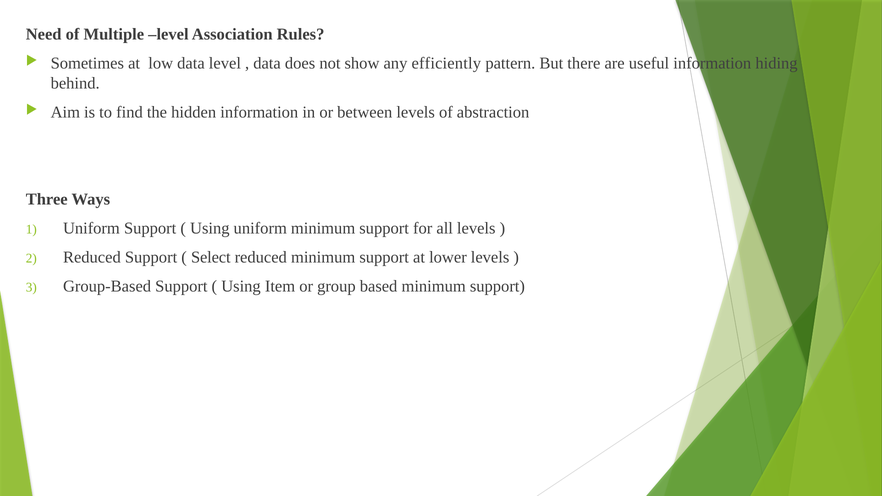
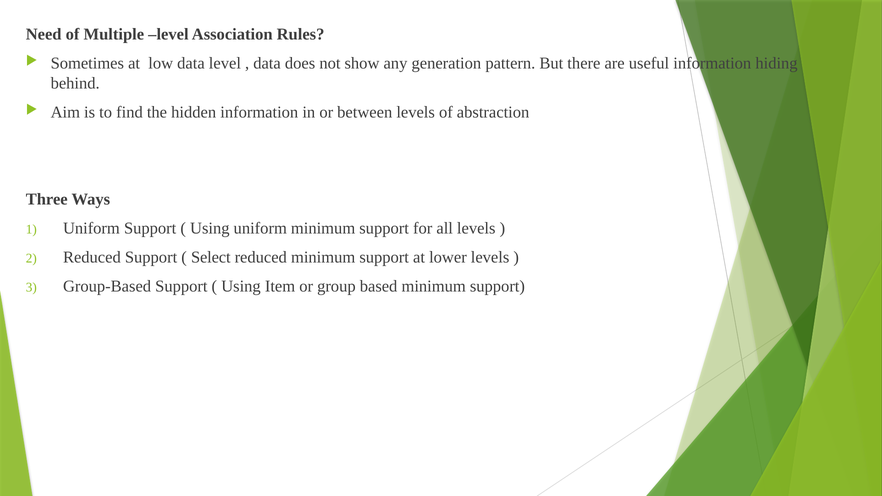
efficiently: efficiently -> generation (446, 63)
